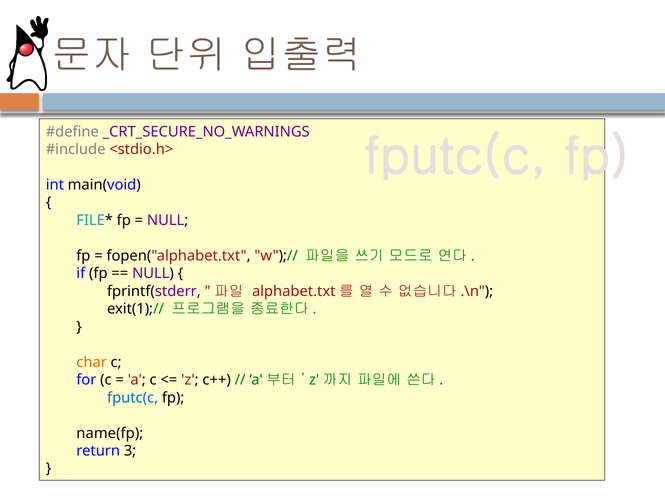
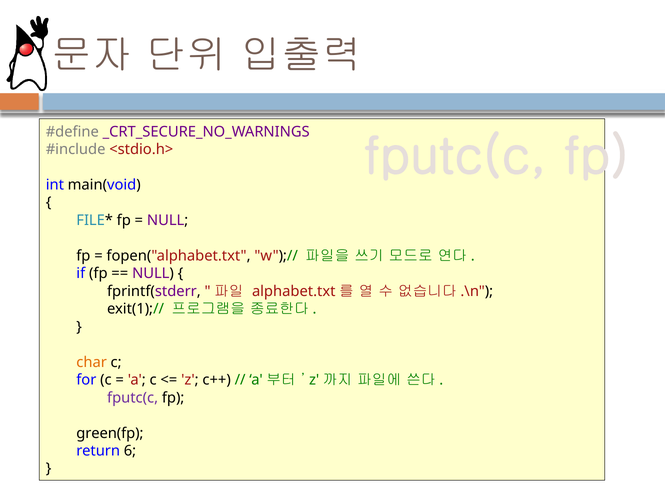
fputc(c colour: blue -> purple (133, 397)
name(fp: name(fp -> green(fp (110, 433)
3: 3 -> 6 (130, 451)
